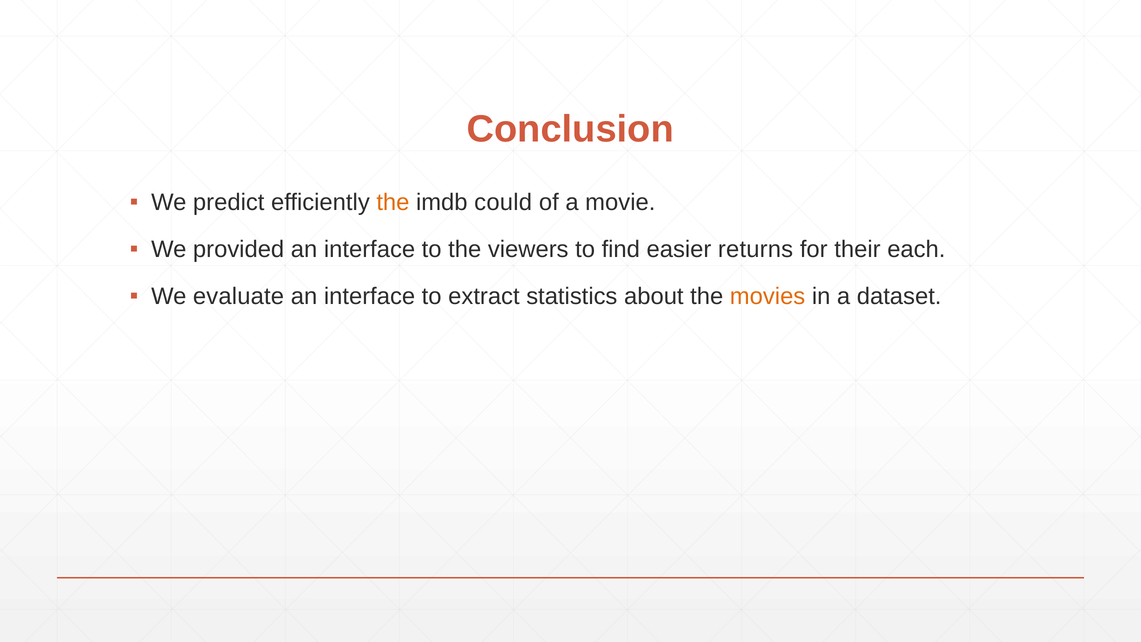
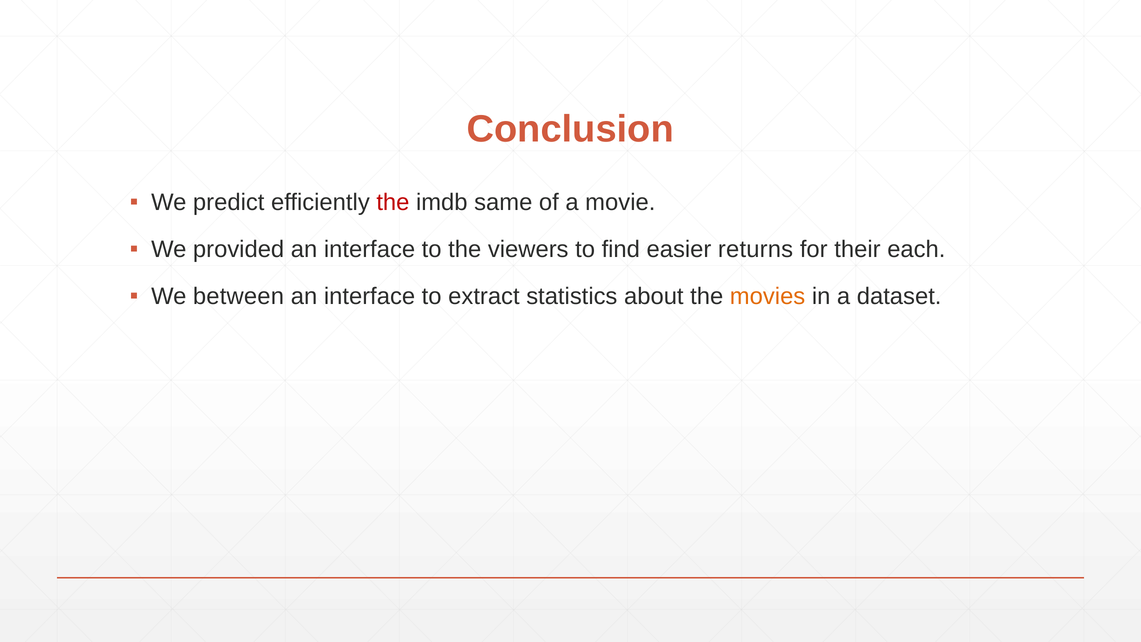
the colour: orange -> red (393, 202)
could: could -> same (503, 202)
evaluate: evaluate -> between (238, 297)
